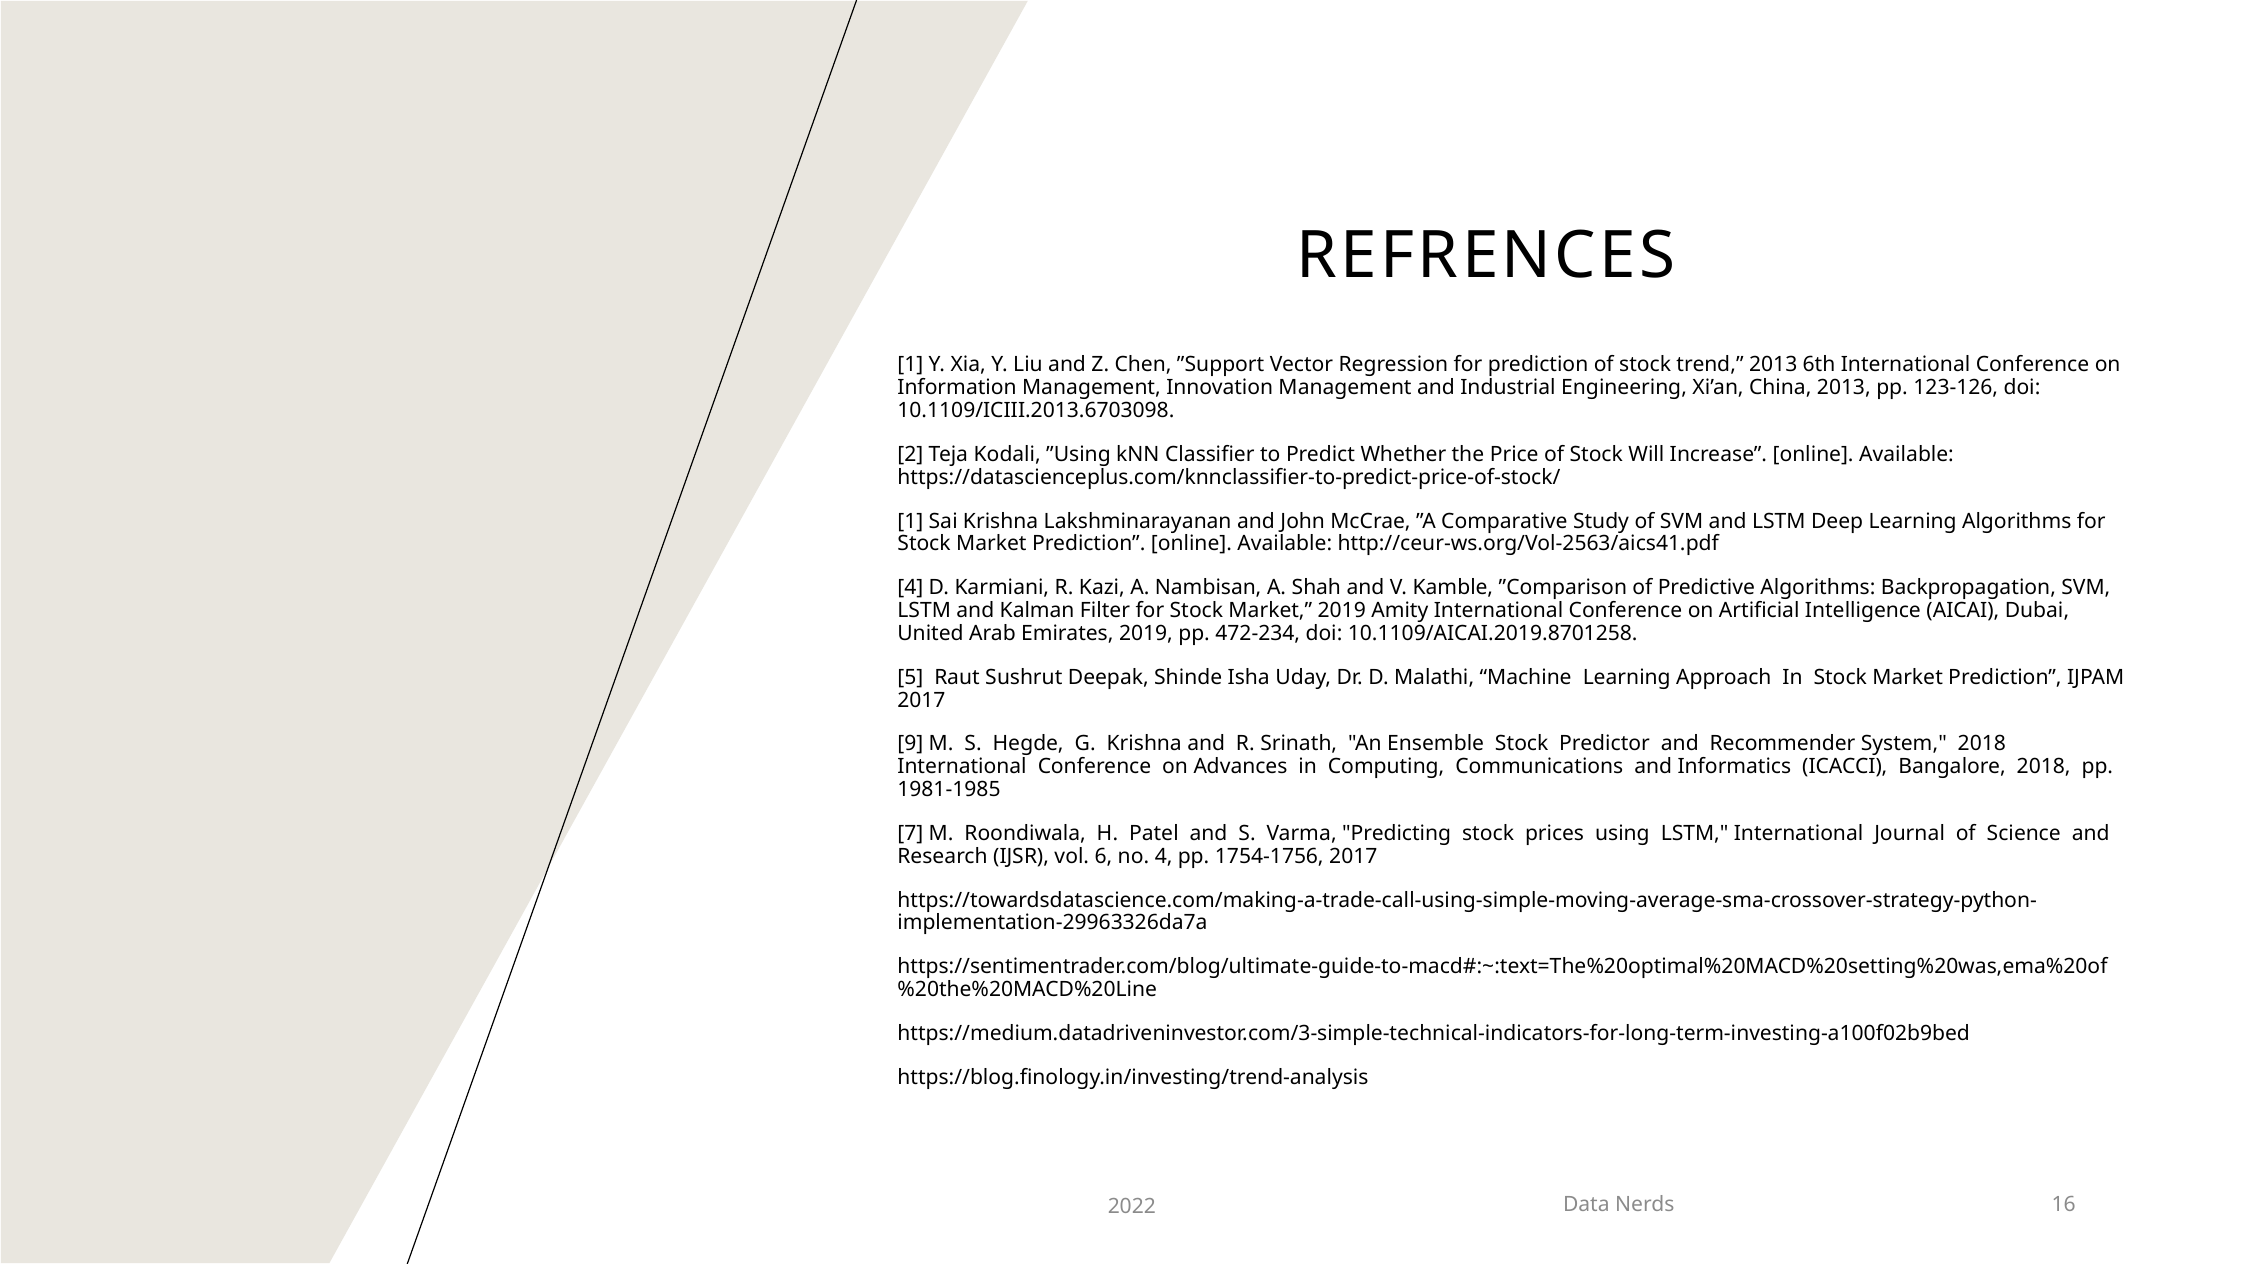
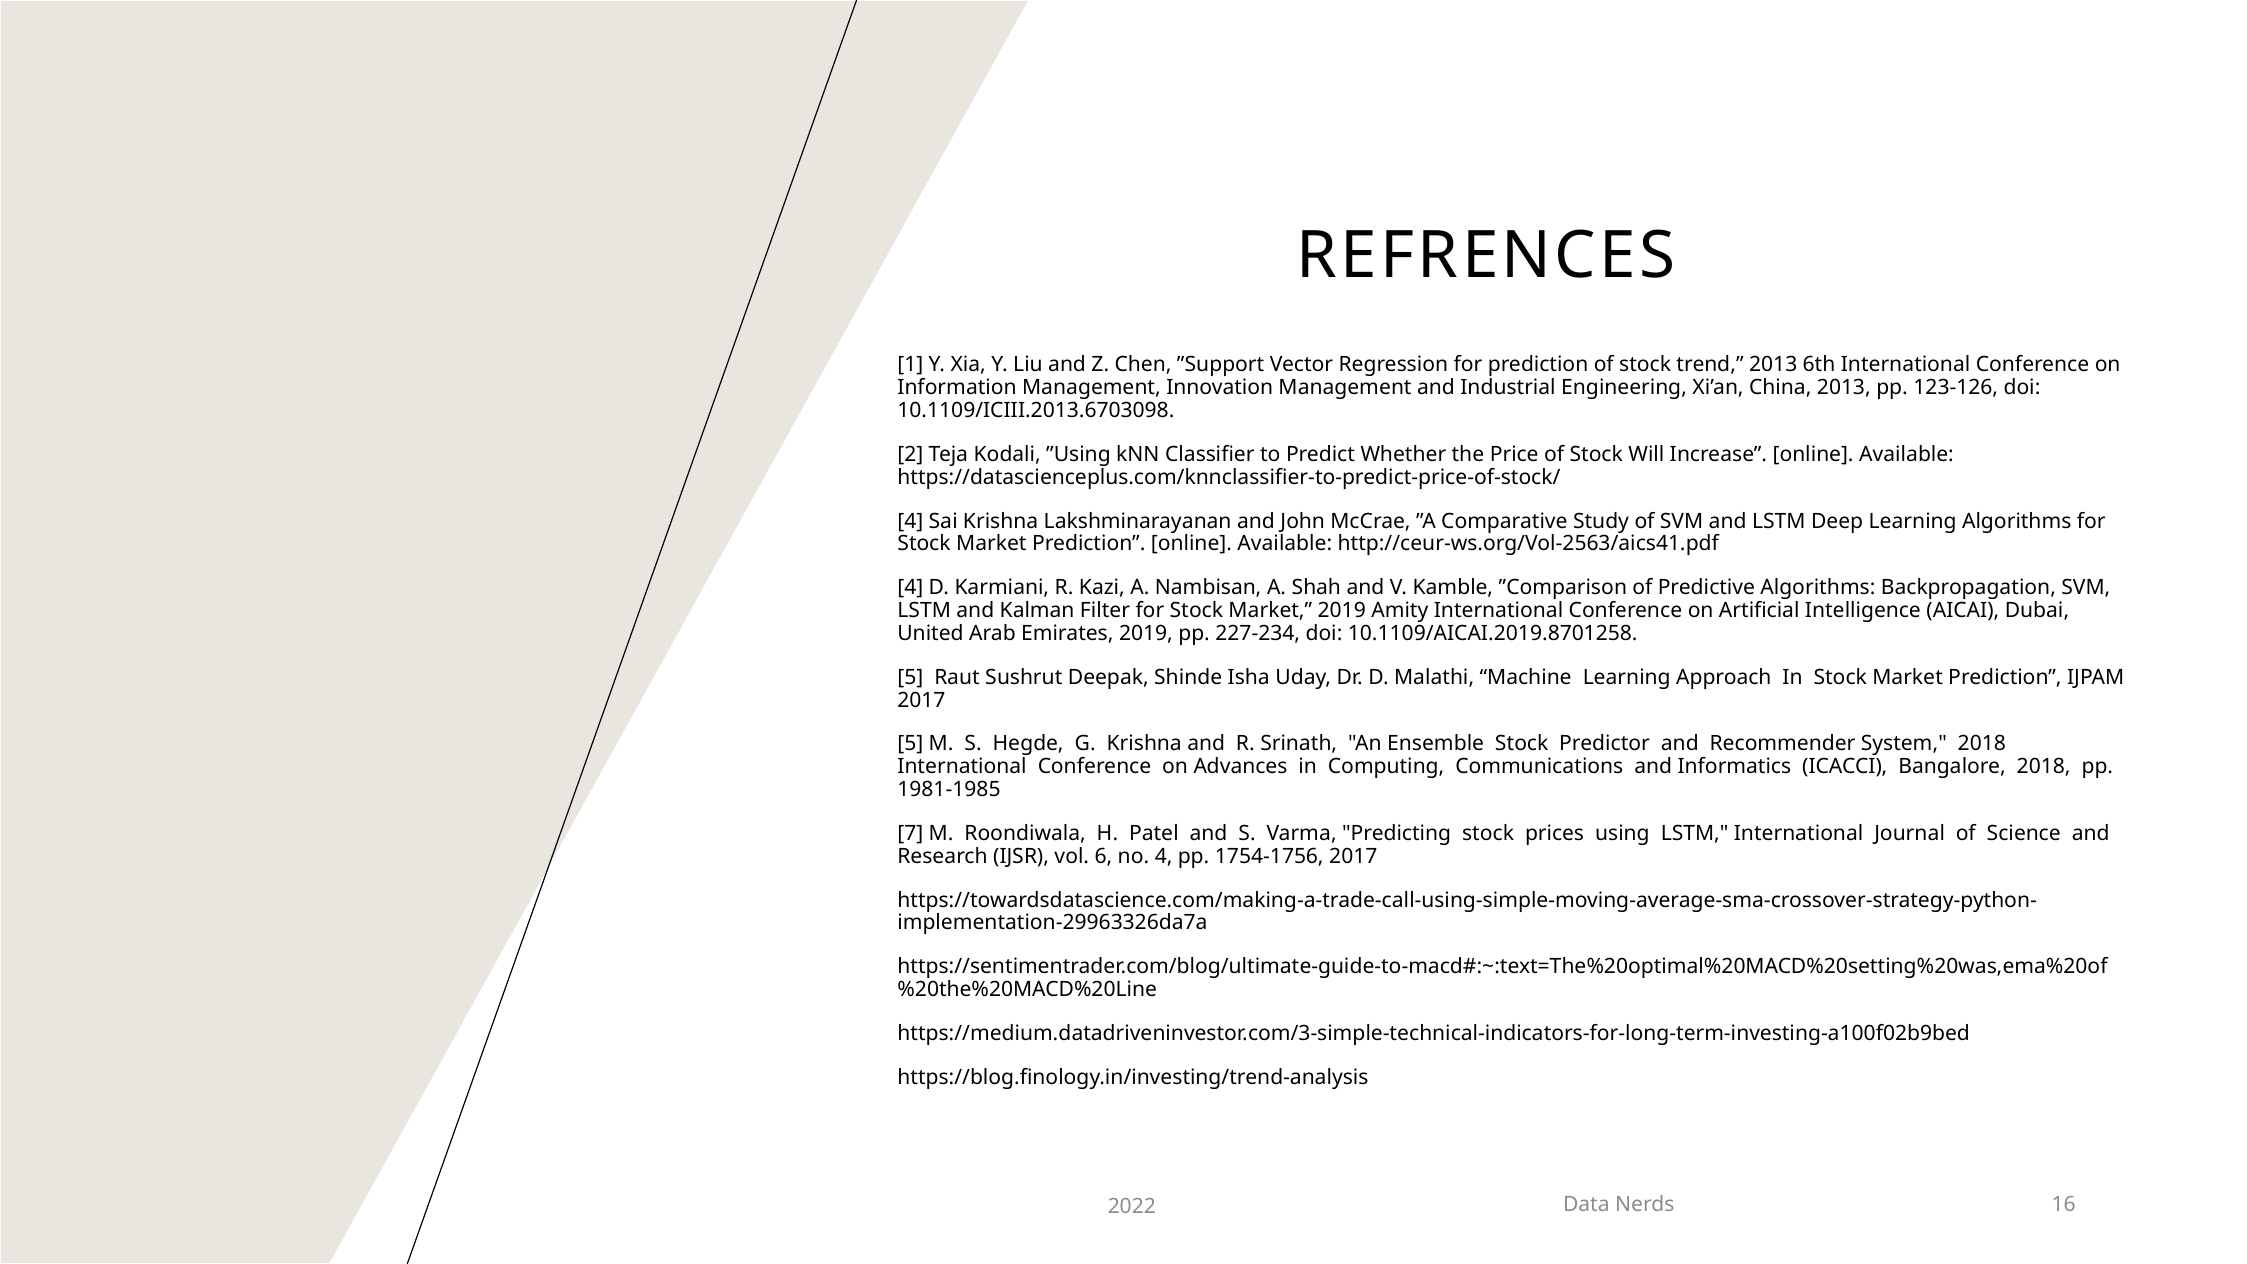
1: 1 -> 4 (910, 521)
472-234: 472-234 -> 227-234 (1258, 633)
9: 9 -> 5 (910, 744)
